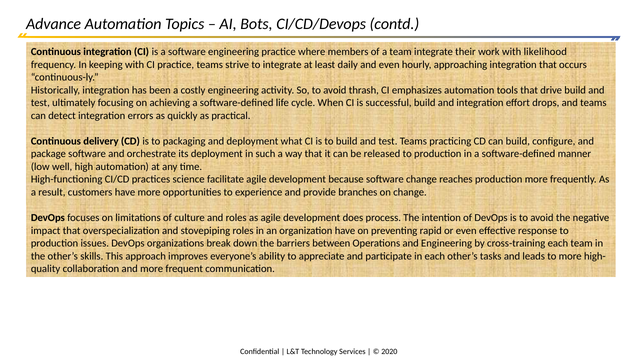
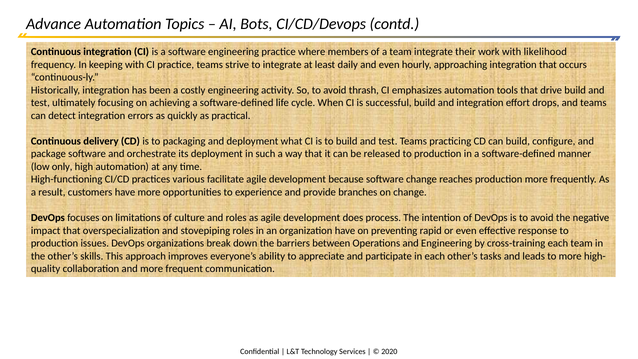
well: well -> only (62, 167)
science: science -> various (189, 179)
